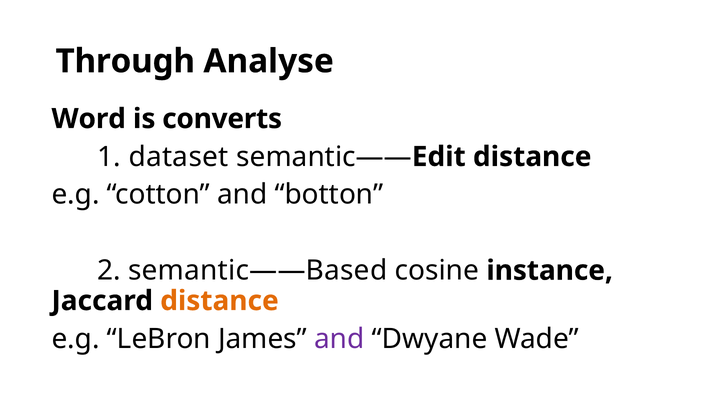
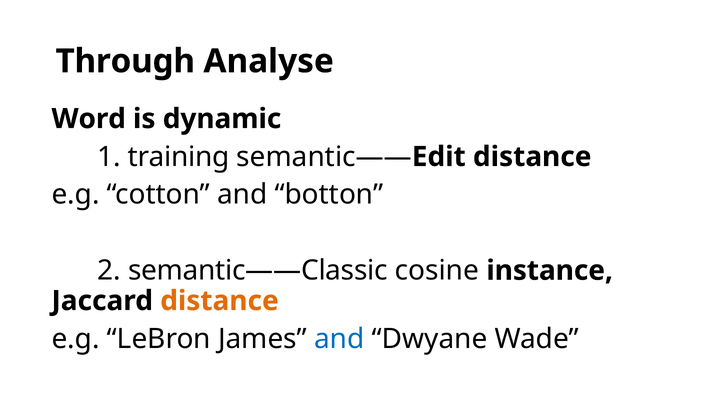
converts: converts -> dynamic (222, 119)
dataset: dataset -> training (179, 157)
semantic——Based: semantic——Based -> semantic——Classic (258, 270)
and colour: purple -> blue (339, 338)
